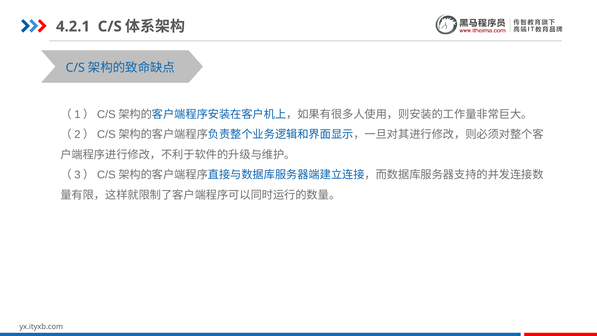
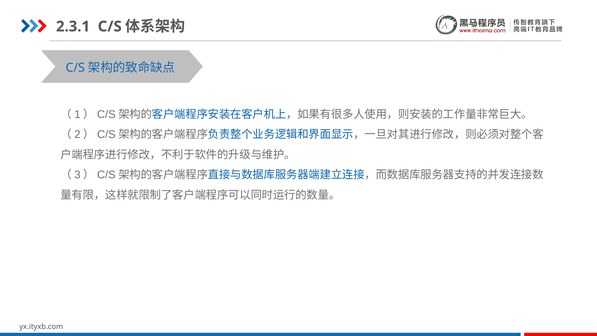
4.2.1: 4.2.1 -> 2.3.1 (73, 26)
